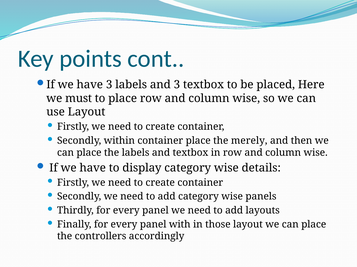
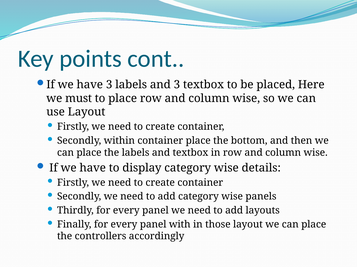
merely: merely -> bottom (249, 141)
